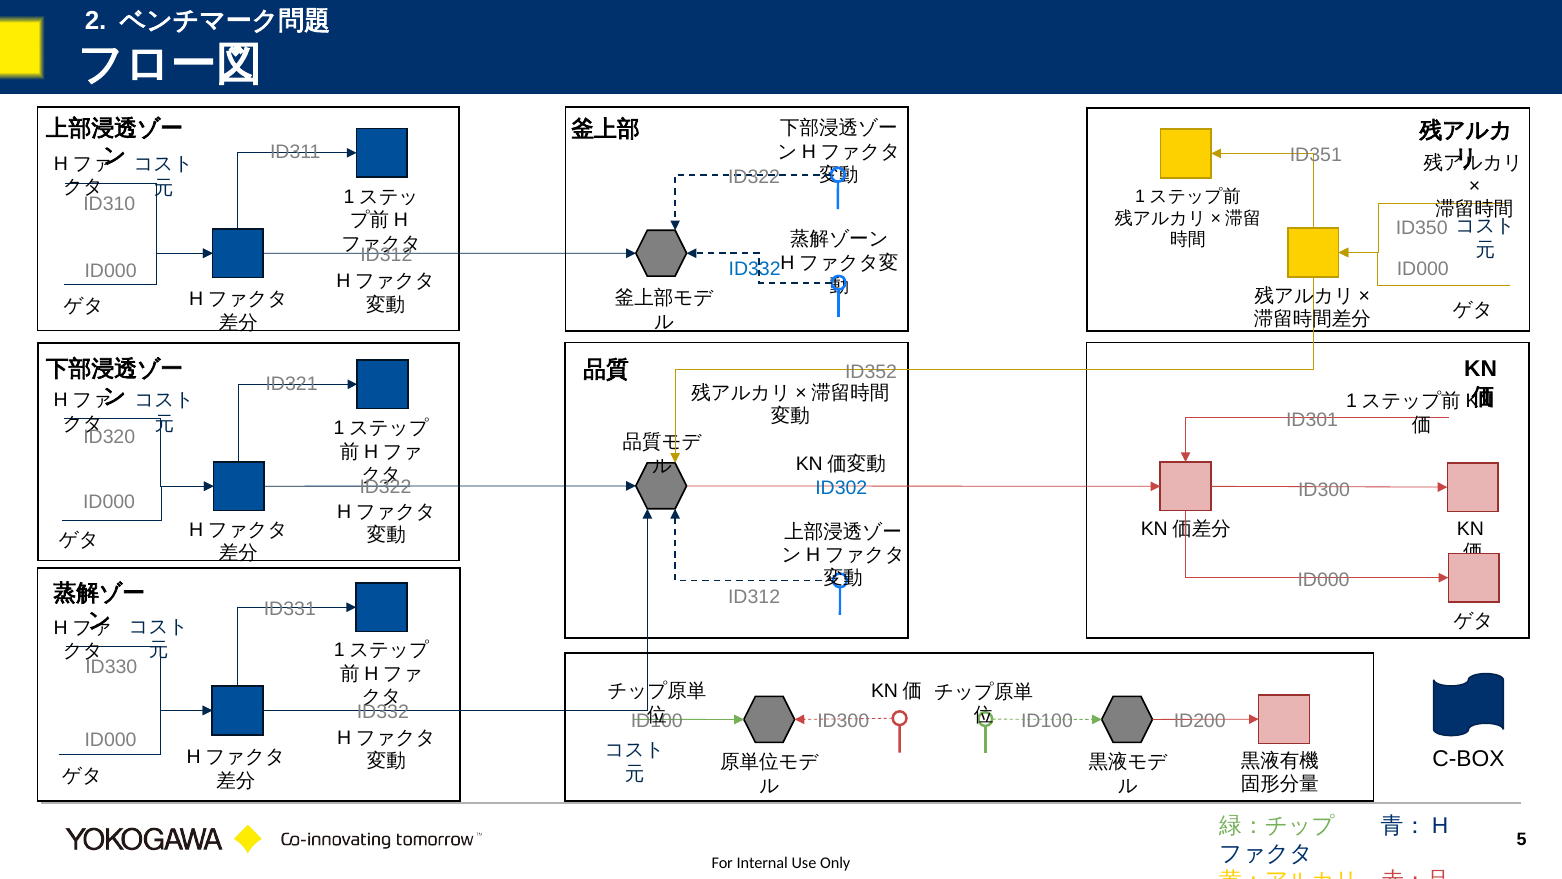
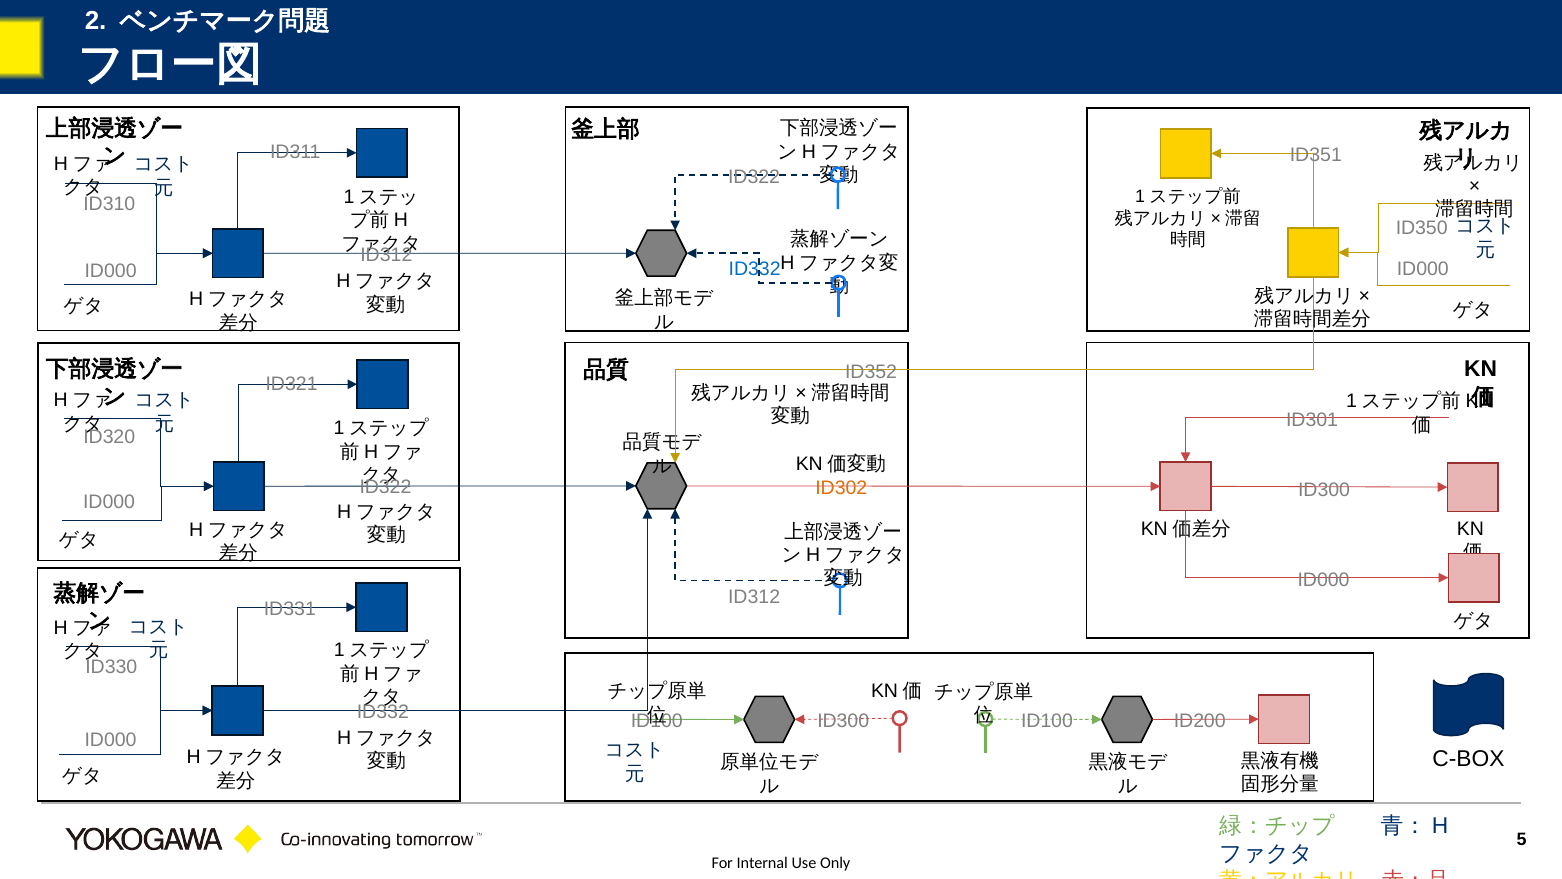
ID302 colour: blue -> orange (841, 488)
